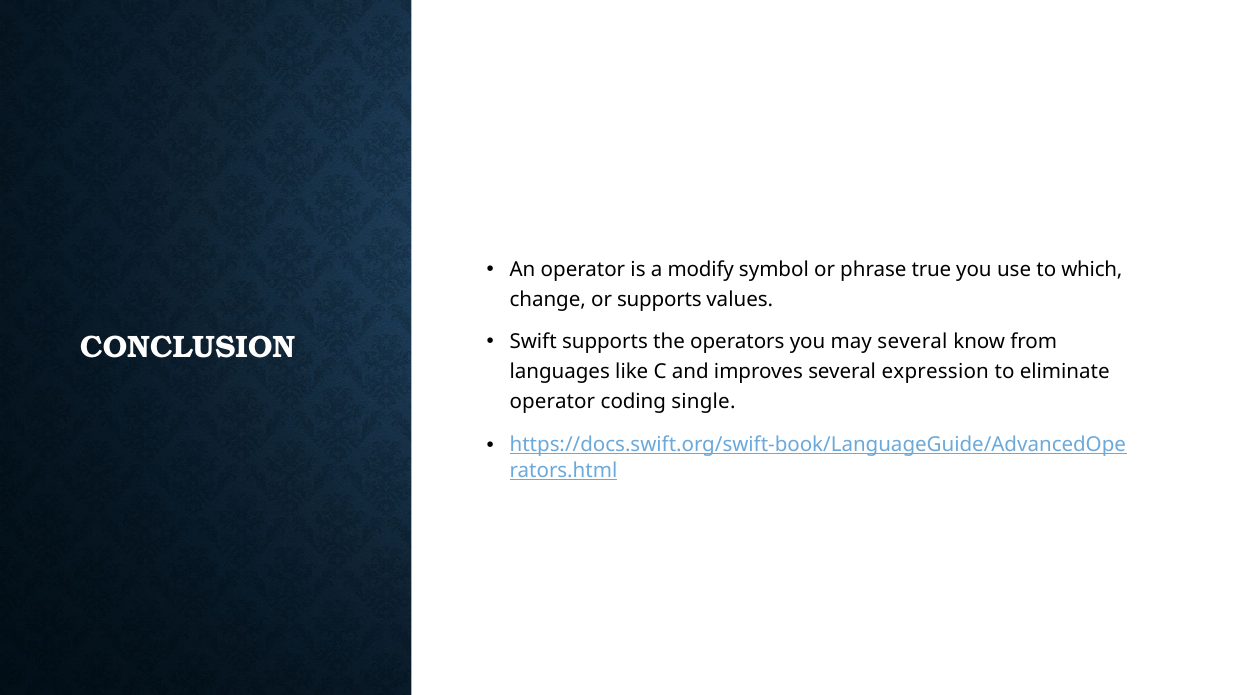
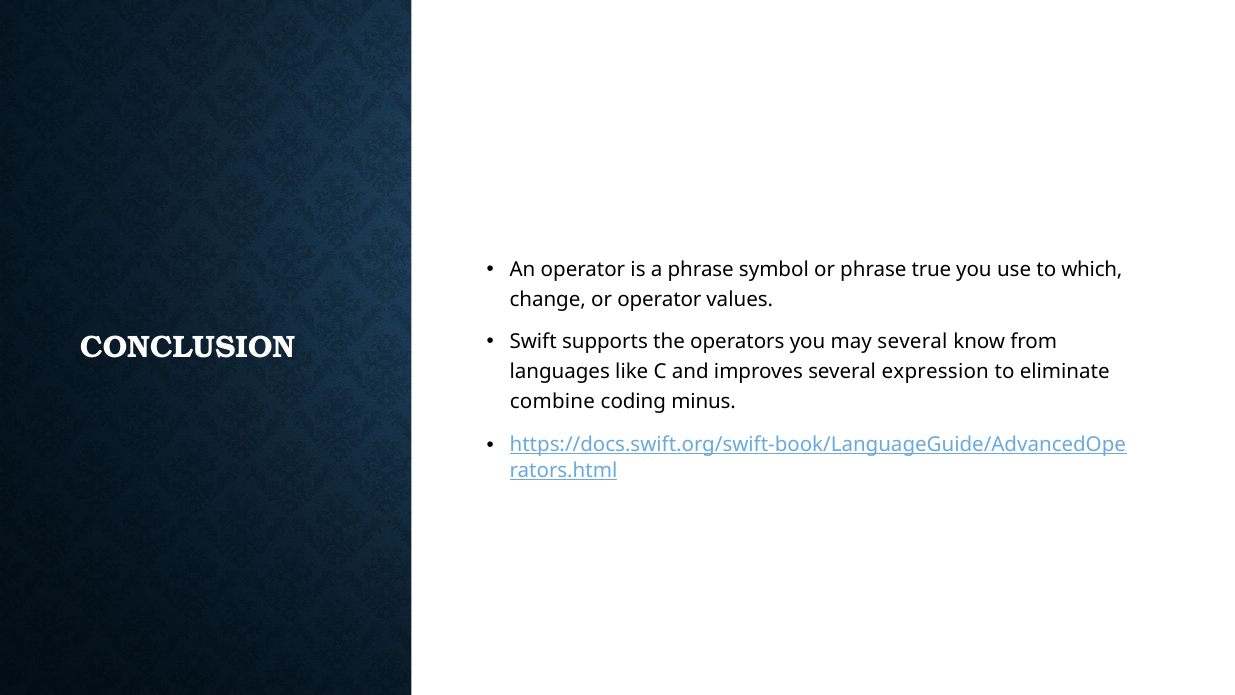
a modify: modify -> phrase (701, 270)
or supports: supports -> operator (659, 299)
operator: operator -> combine (552, 401)
single: single -> minus (704, 401)
